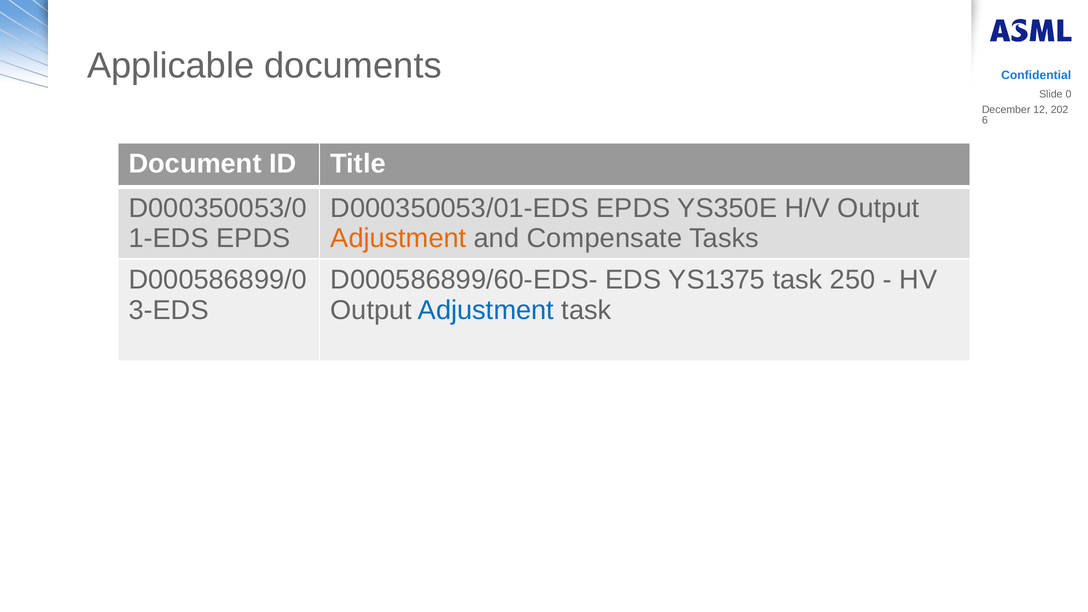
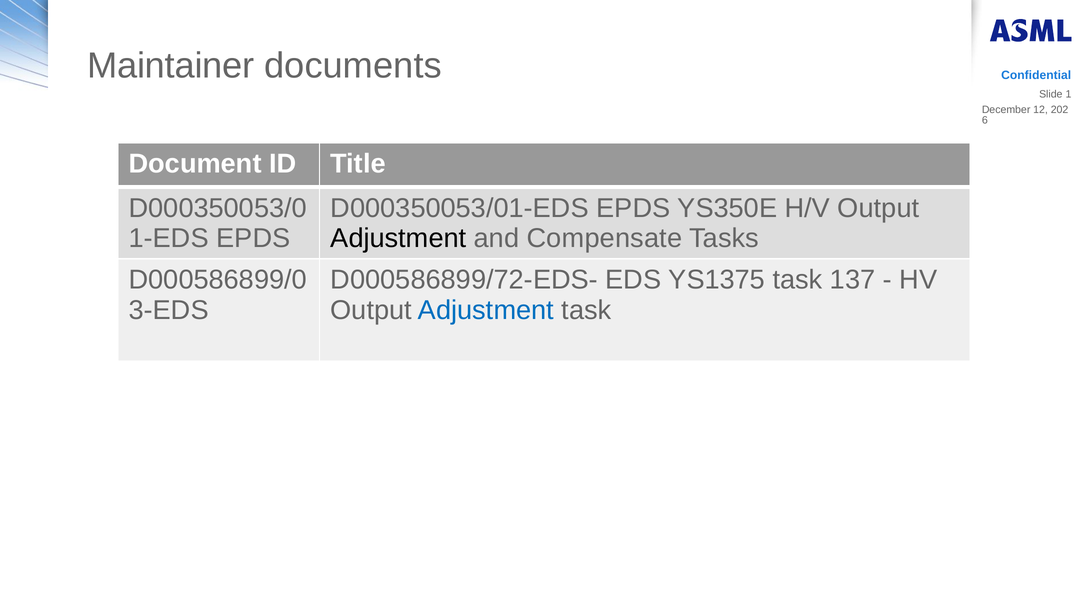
Applicable: Applicable -> Maintainer (171, 66)
0: 0 -> 1 (1068, 94)
Adjustment colour: orange -> black (398, 239)
D000586899/60-EDS-: D000586899/60-EDS- -> D000586899/72-EDS- (464, 280)
250: 250 -> 137 (853, 280)
